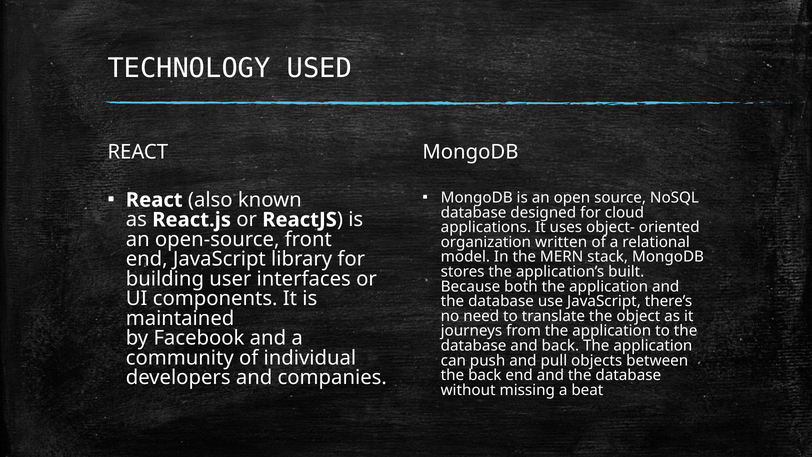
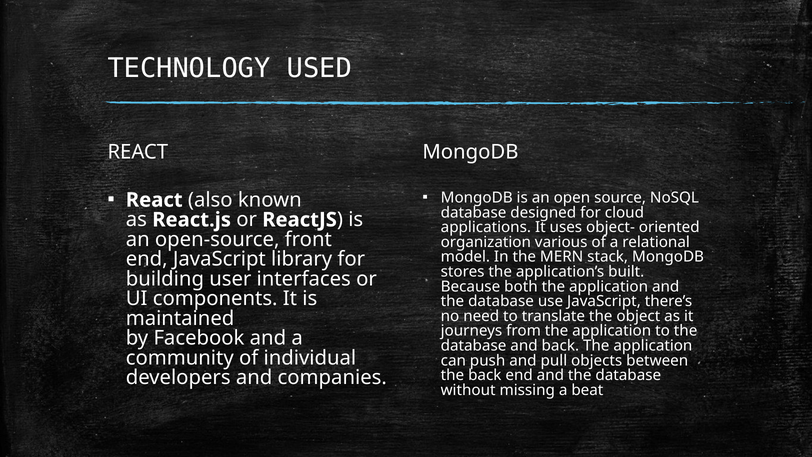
written: written -> various (561, 242)
